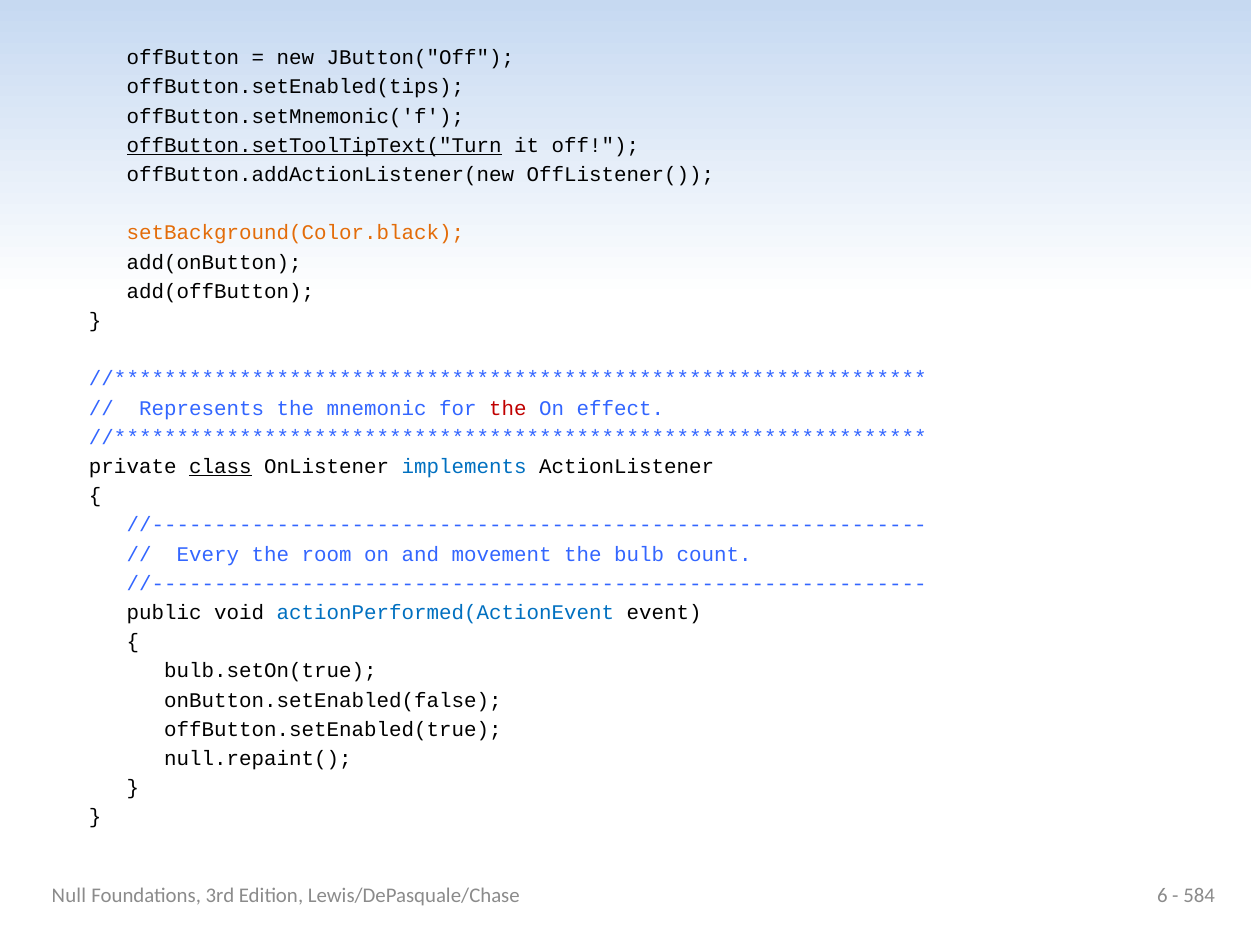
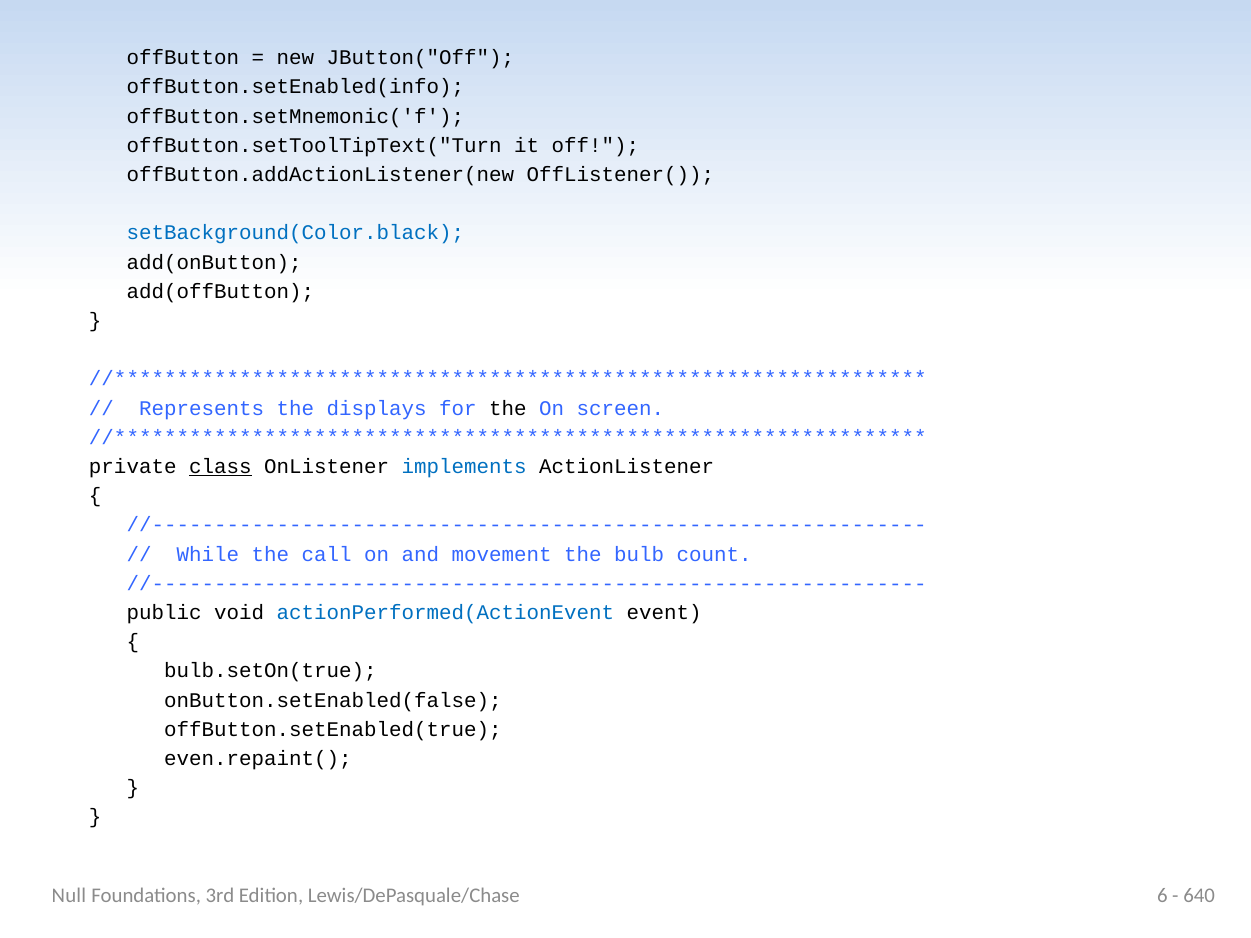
offButton.setEnabled(tips: offButton.setEnabled(tips -> offButton.setEnabled(info (295, 87)
offButton.setToolTipText("Turn underline: present -> none (314, 145)
setBackground(Color.black colour: orange -> blue (295, 233)
mnemonic: mnemonic -> displays (377, 408)
the colour: red -> black (508, 408)
effect: effect -> screen (620, 408)
Every: Every -> While (208, 554)
room: room -> call (327, 554)
null.repaint(: null.repaint( -> even.repaint( (258, 759)
584: 584 -> 640 (1199, 896)
